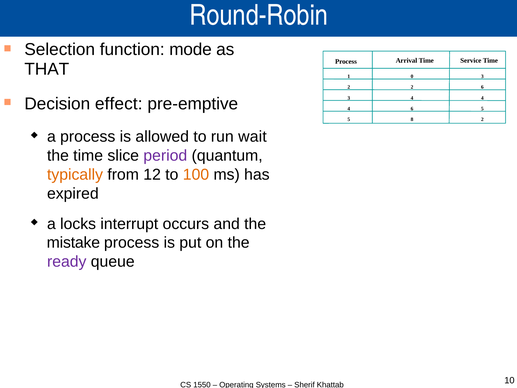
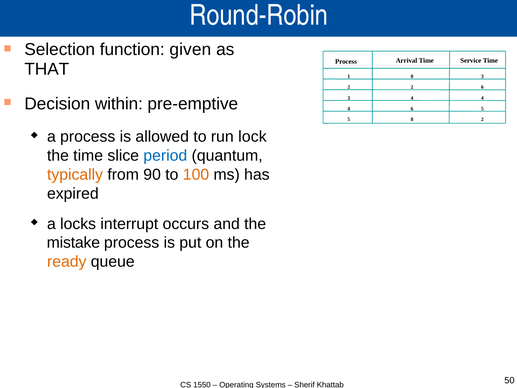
mode: mode -> given (190, 49)
effect: effect -> within (119, 104)
wait: wait -> lock (252, 137)
period colour: purple -> blue (165, 156)
12: 12 -> 90 (152, 174)
ready colour: purple -> orange (67, 262)
10: 10 -> 50 (509, 380)
